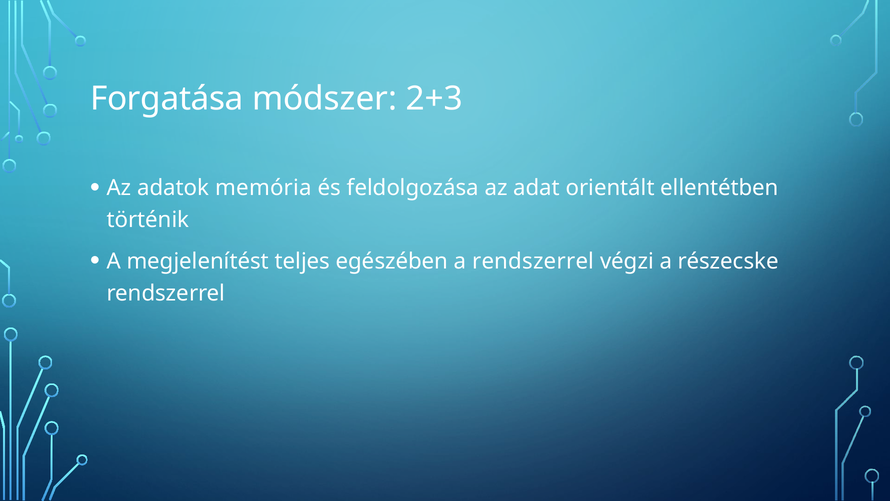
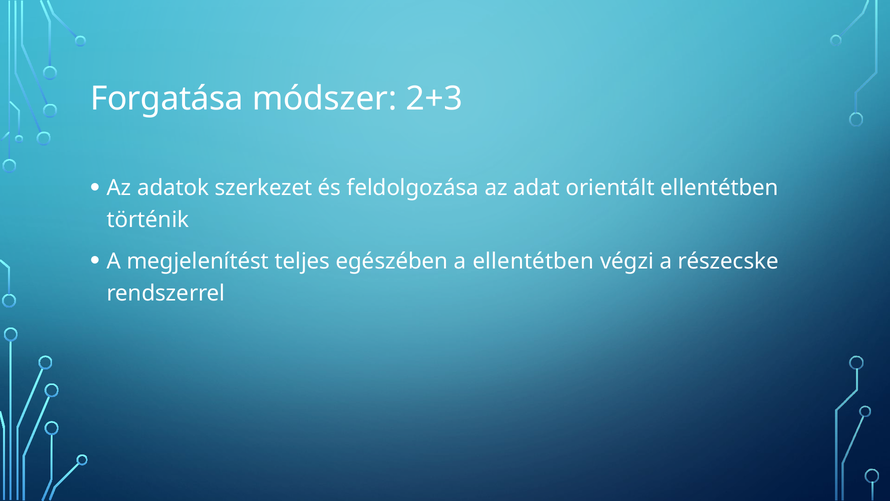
memória: memória -> szerkezet (264, 188)
a rendszerrel: rendszerrel -> ellentétben (533, 261)
